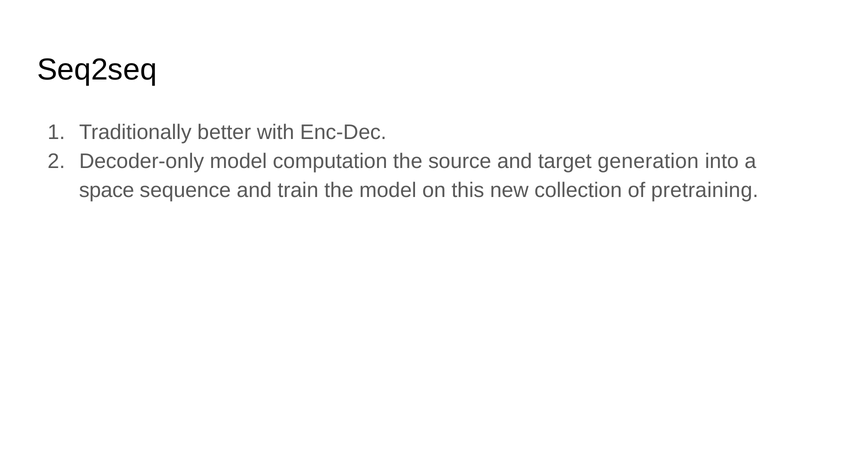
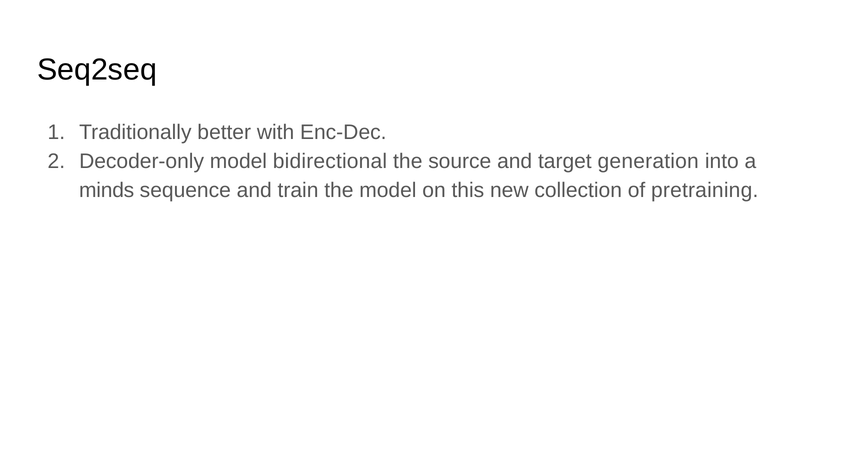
computation: computation -> bidirectional (330, 161)
space: space -> minds (107, 190)
